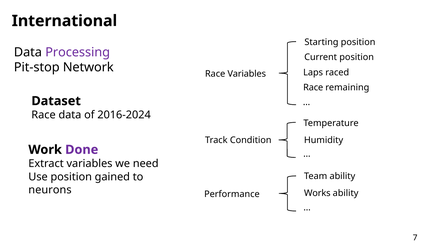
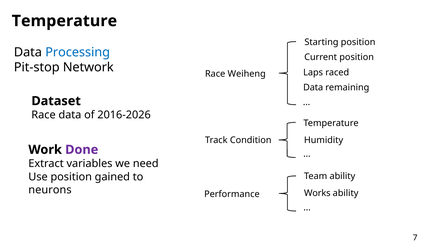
International: International -> Temperature (64, 21)
Processing colour: purple -> blue (78, 52)
Race Variables: Variables -> Weiheng (247, 74)
Race: Race -> Data (313, 88)
2016-2024: 2016-2024 -> 2016-2026 (124, 115)
